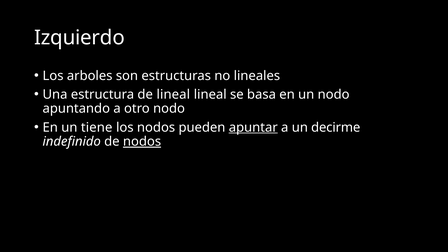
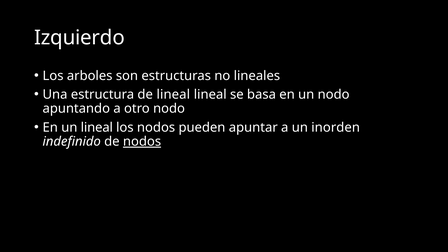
un tiene: tiene -> lineal (97, 127)
apuntar underline: present -> none (253, 127)
decirme: decirme -> inorden (336, 127)
